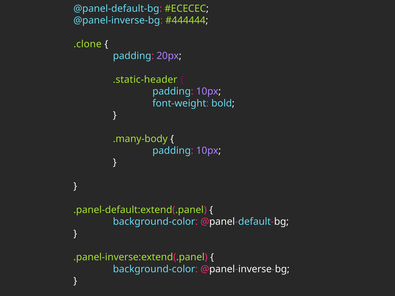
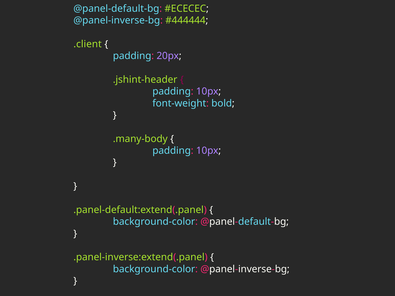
.clone: .clone -> .client (88, 44)
.static-header: .static-header -> .jshint-header (145, 80)
